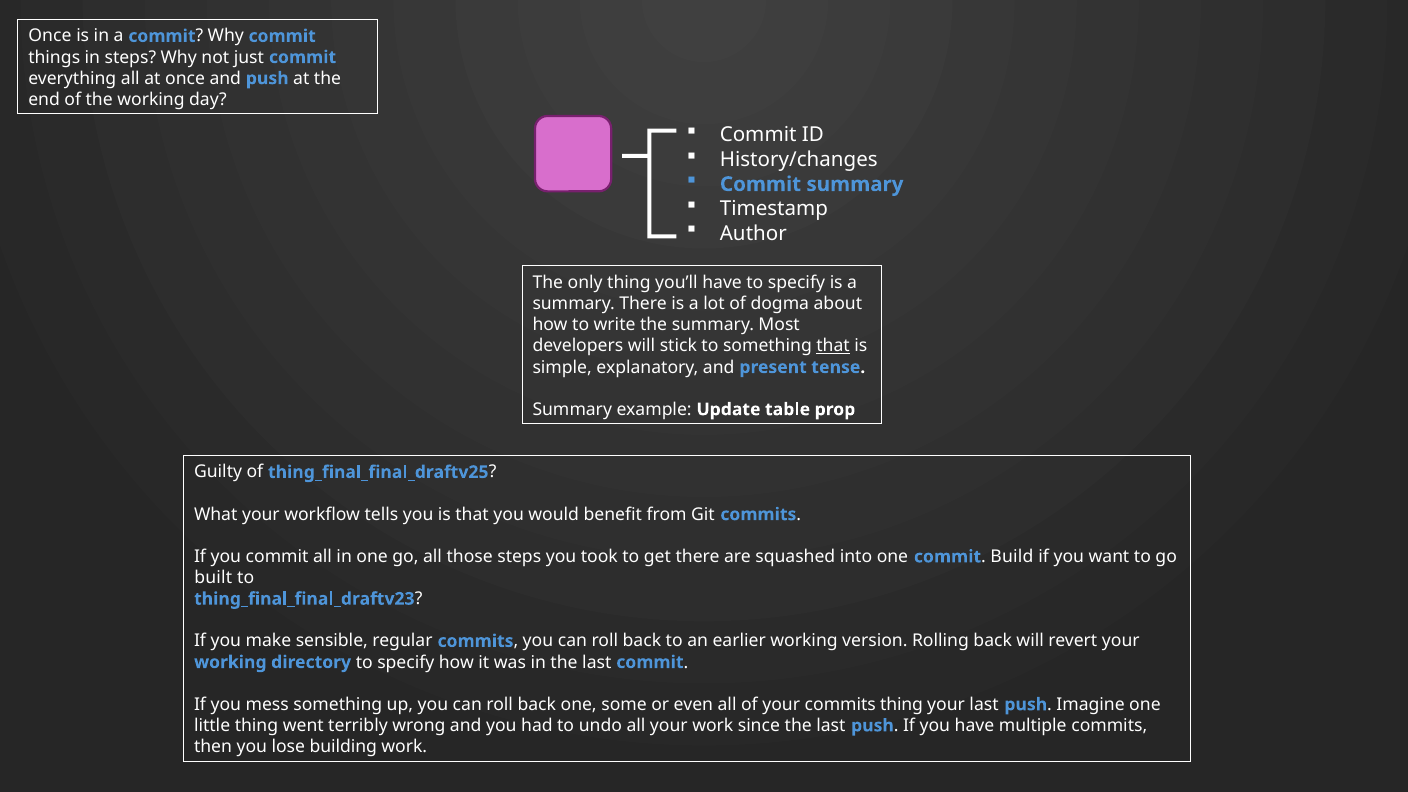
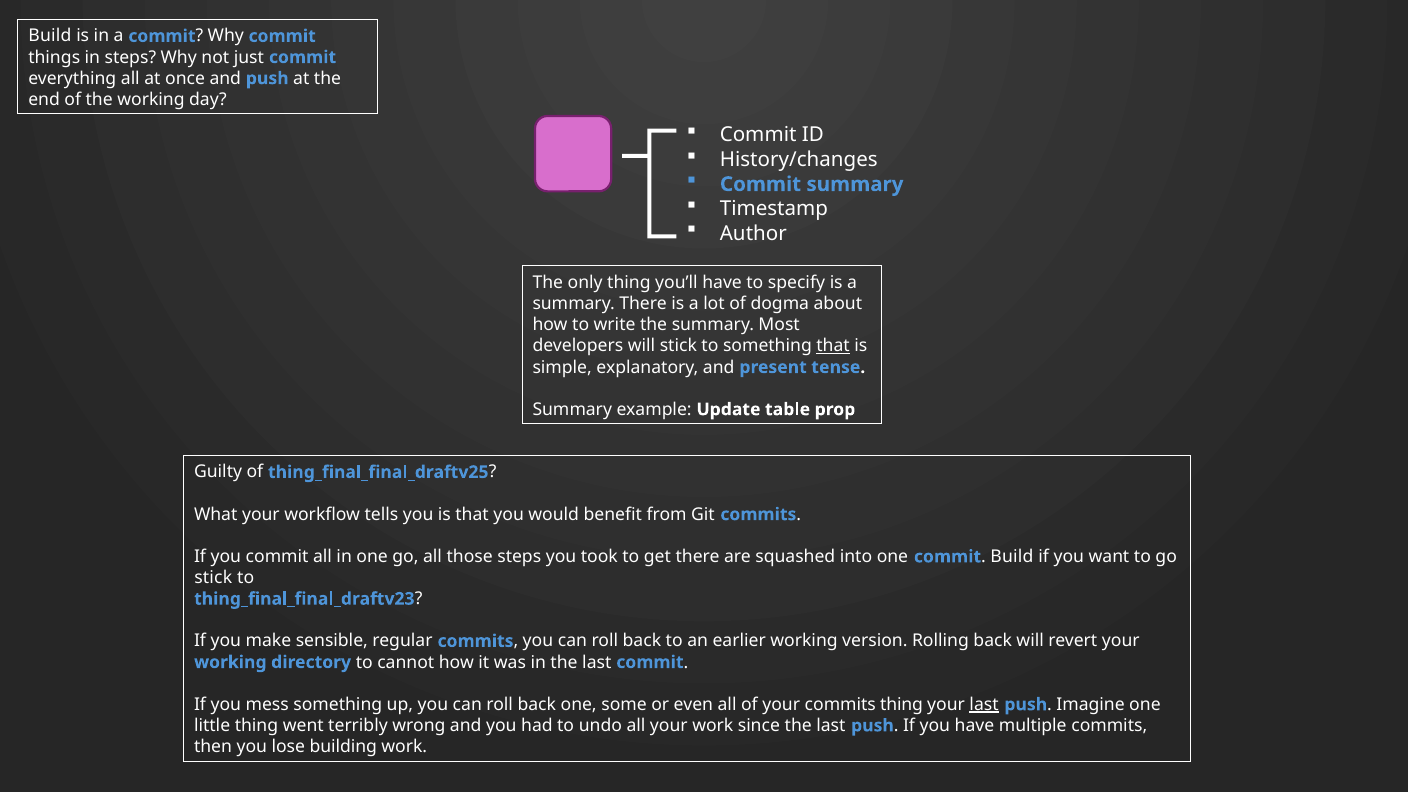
Once: Once -> Build (50, 36)
built: built -> stick (213, 578)
directory to specify: specify -> cannot (406, 662)
last underline: none -> present (984, 704)
